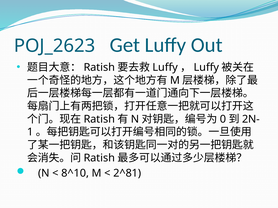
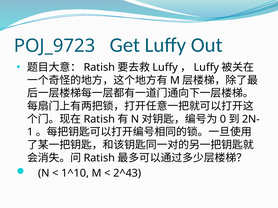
POJ_2623: POJ_2623 -> POJ_9723 (55, 46)
8^10: 8^10 -> 1^10 (75, 173)
2^81: 2^81 -> 2^43 (127, 173)
